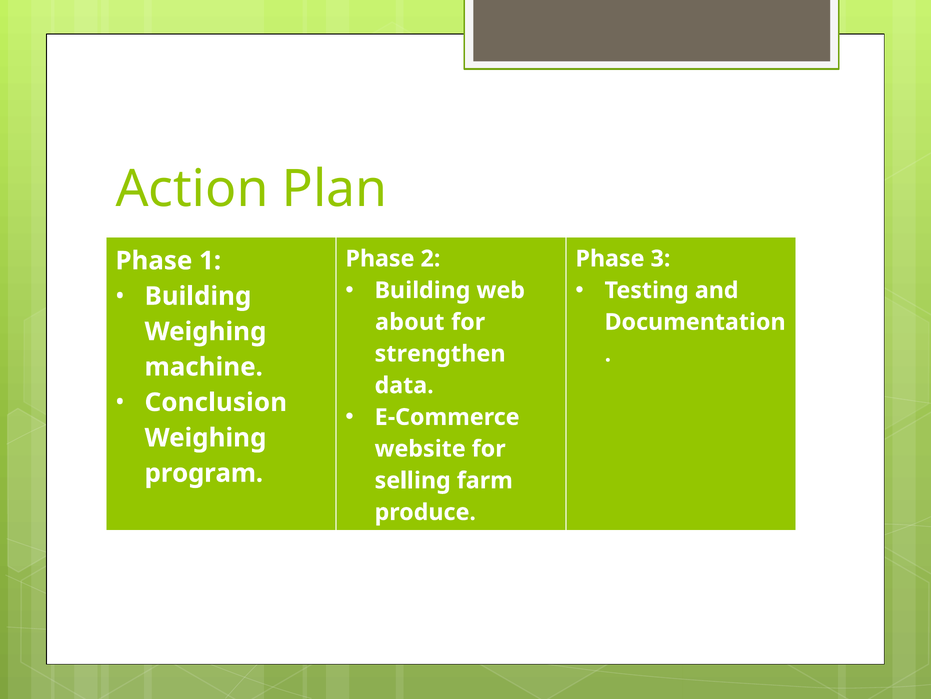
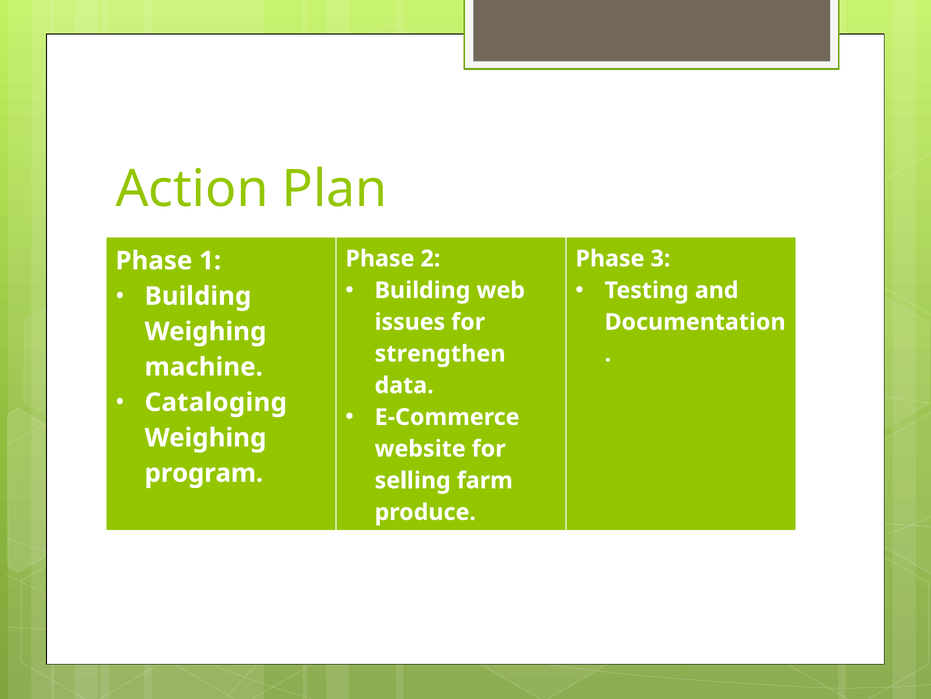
about: about -> issues (410, 322)
Conclusion: Conclusion -> Cataloging (216, 402)
